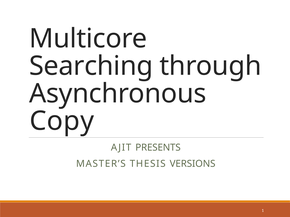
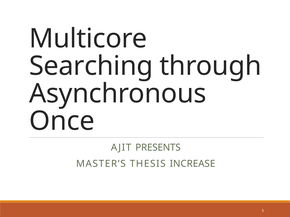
Copy: Copy -> Once (62, 121)
VERSIONS: VERSIONS -> INCREASE (193, 164)
